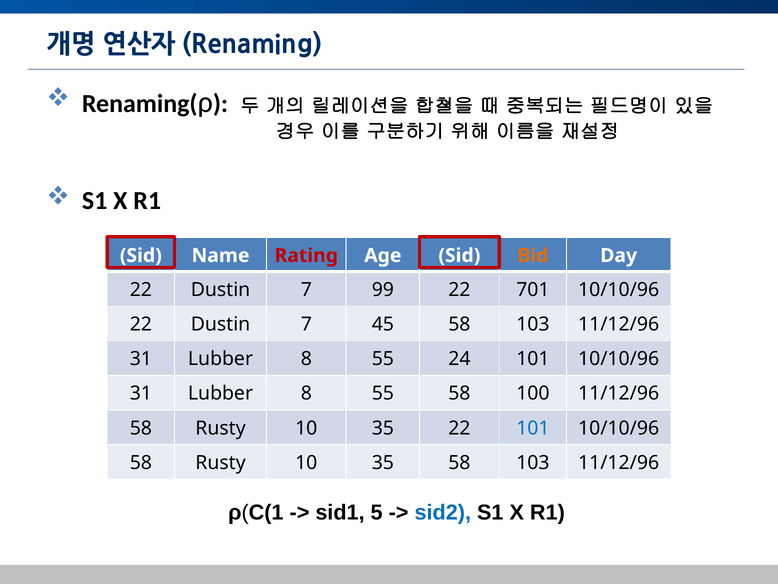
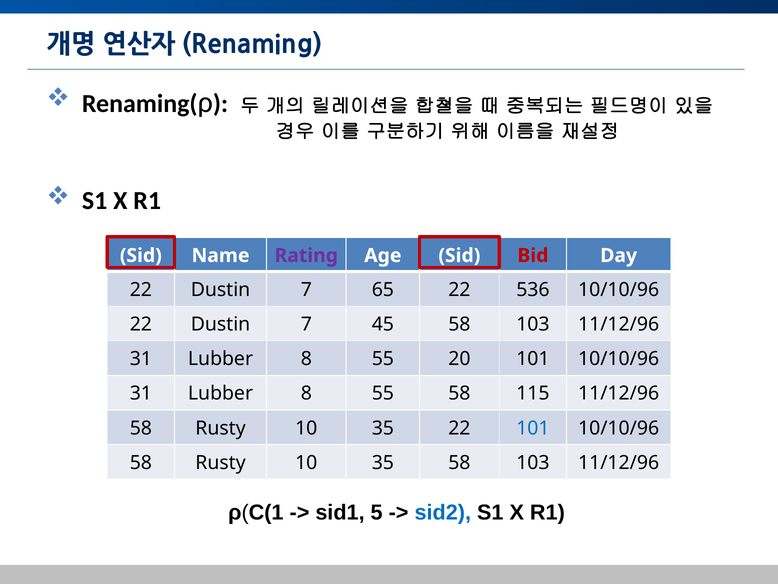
Rating colour: red -> purple (306, 255)
Bid colour: orange -> red (533, 255)
99: 99 -> 65 (383, 290)
701: 701 -> 536 (533, 290)
24: 24 -> 20 (459, 359)
100: 100 -> 115 (533, 393)
